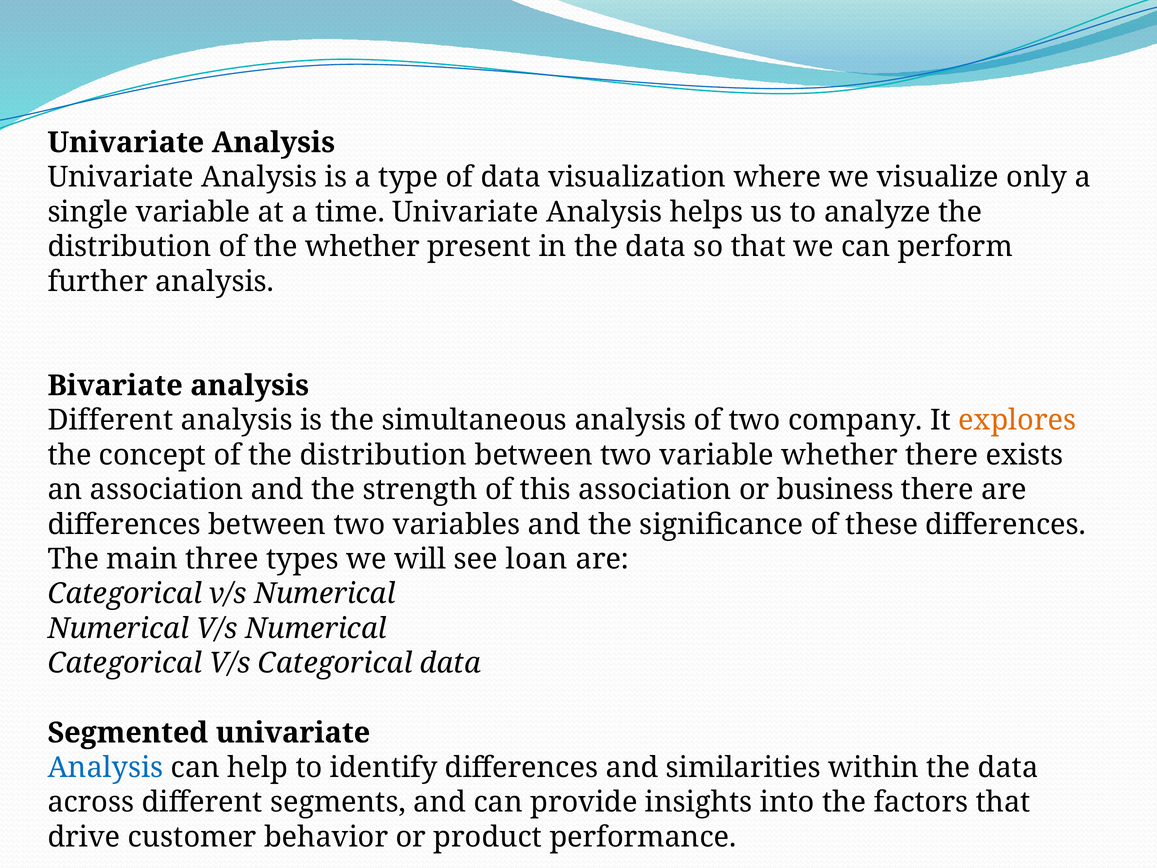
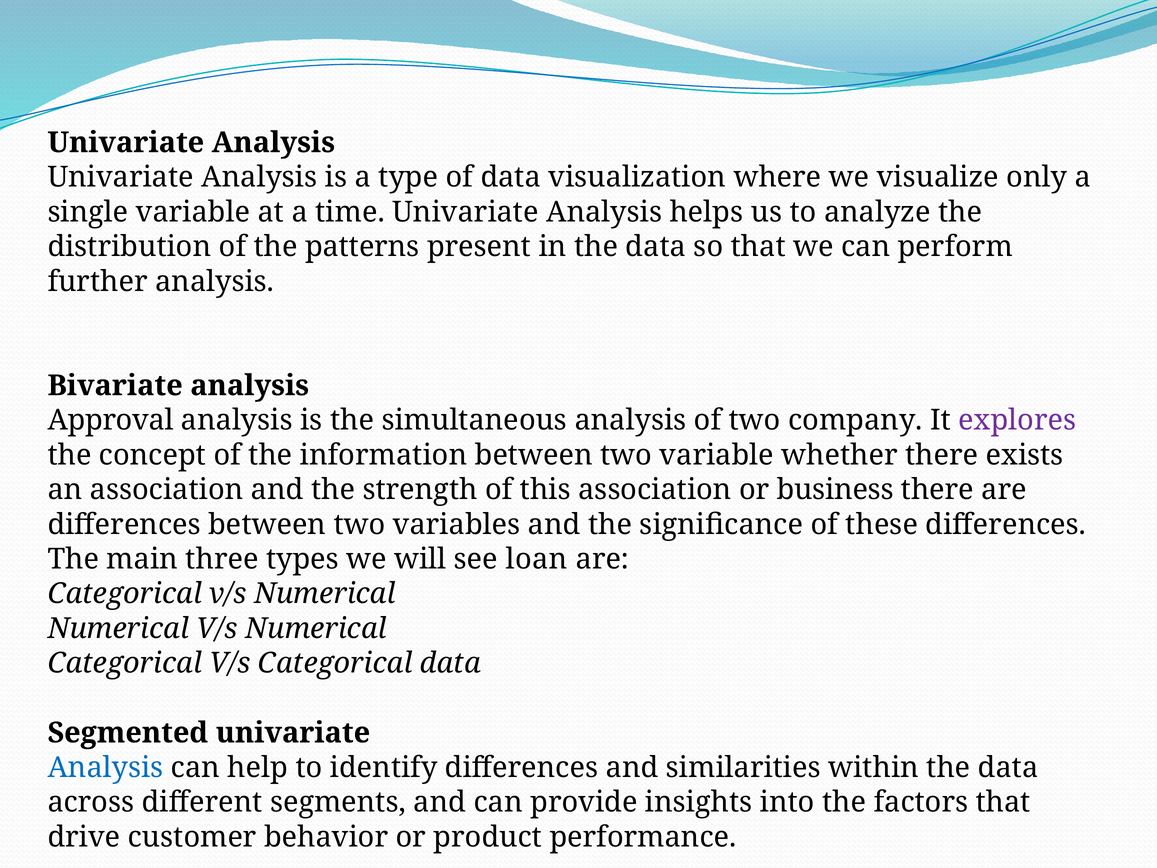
the whether: whether -> patterns (362, 247)
Different: Different -> Approval (111, 420)
explores colour: orange -> purple (1017, 420)
of the distribution: distribution -> information (384, 455)
